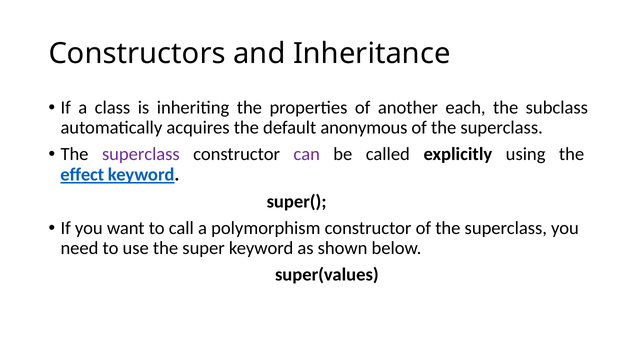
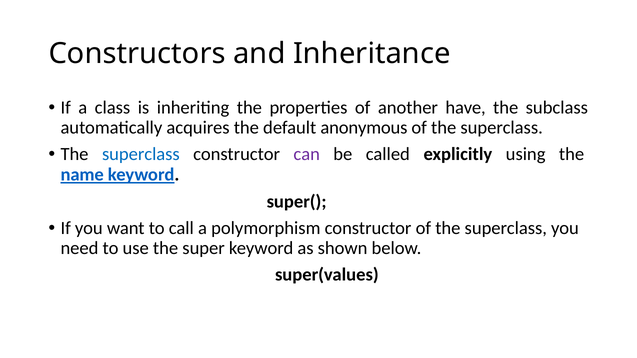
each: each -> have (466, 108)
superclass colour: purple -> blue (141, 154)
effect: effect -> name (82, 175)
